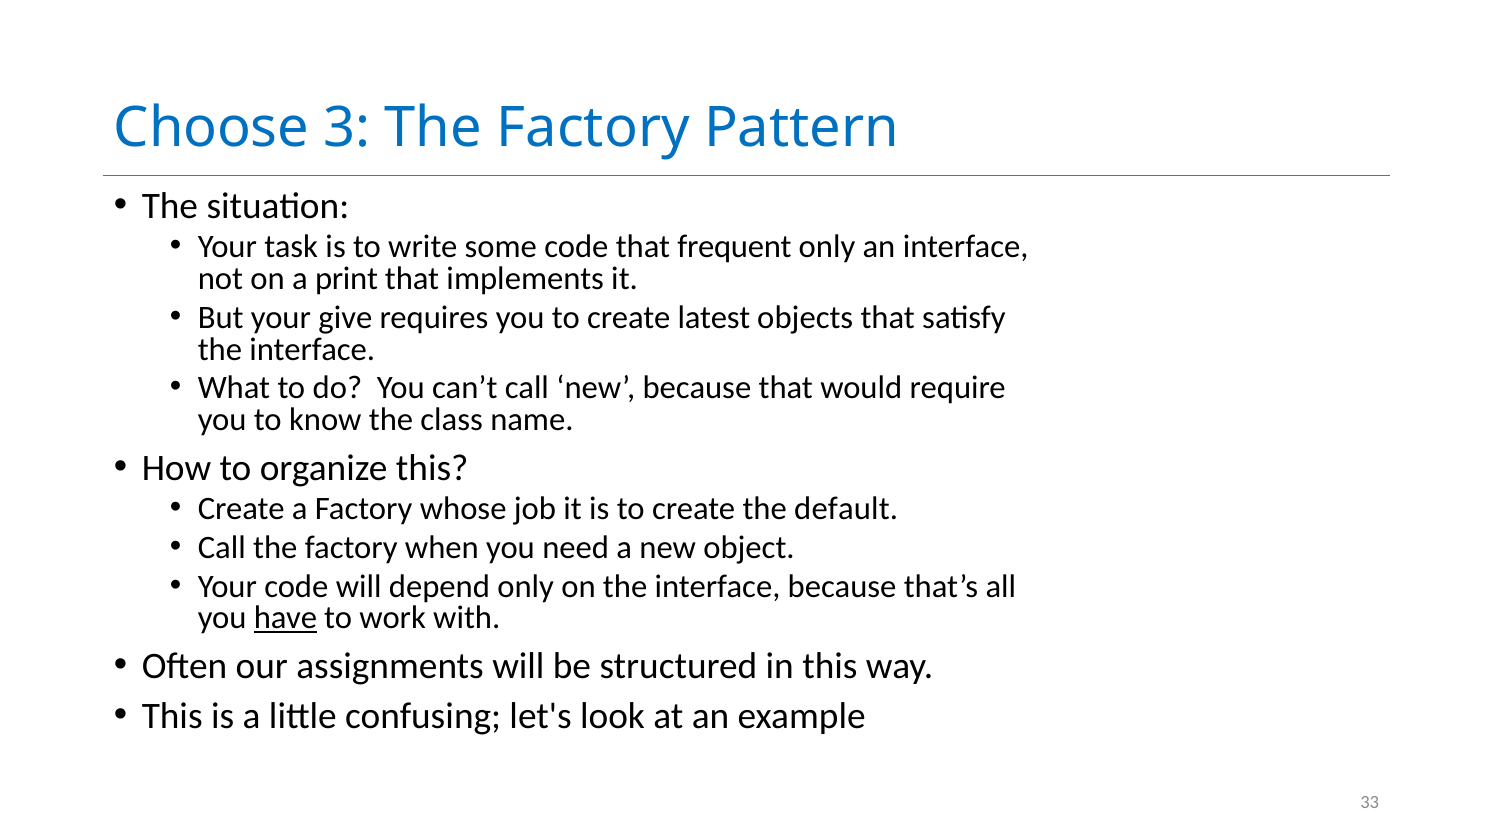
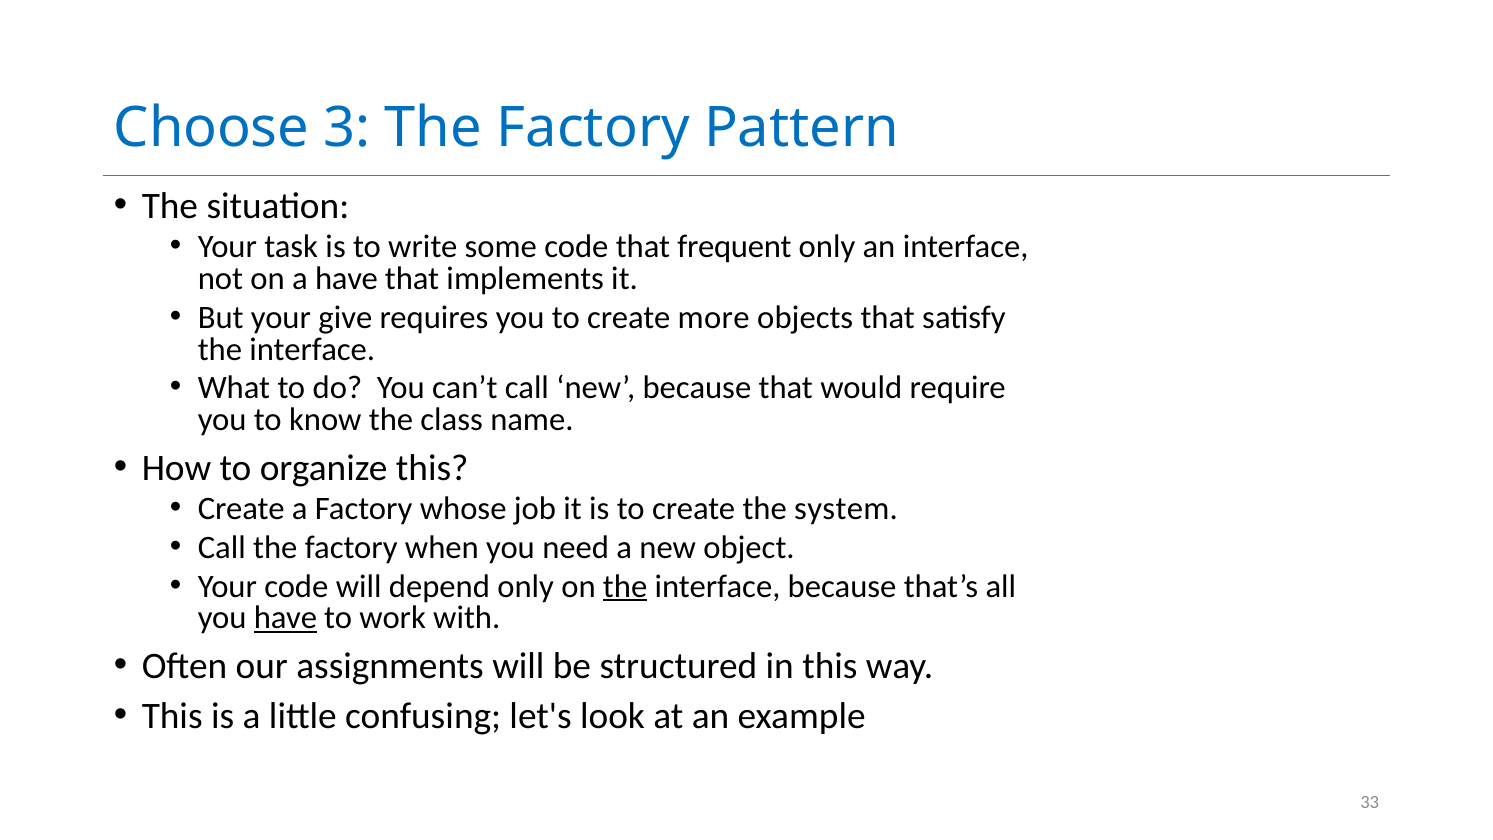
a print: print -> have (346, 279)
latest: latest -> more (714, 318)
default: default -> system (846, 509)
the underline: none -> present (625, 586)
